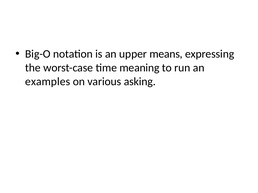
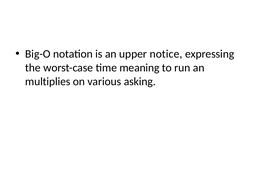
means: means -> notice (166, 54)
examples: examples -> multiplies (48, 82)
